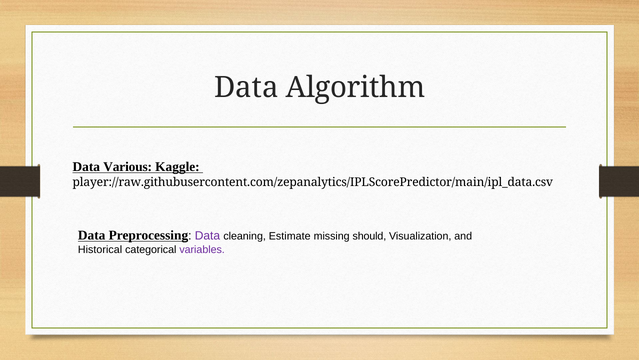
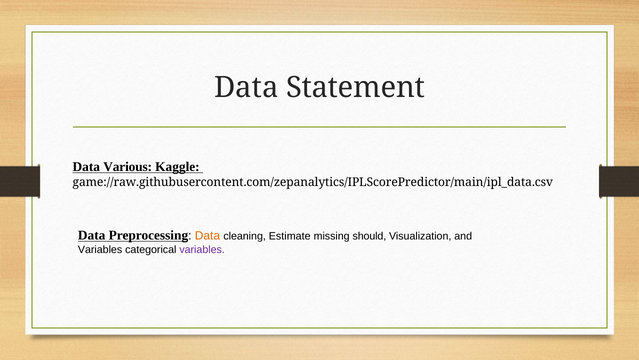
Algorithm: Algorithm -> Statement (356, 88)
player://raw.githubusercontent.com/zepanalytics/IPLScorePredictor/main/ipl_data.csv: player://raw.githubusercontent.com/zepanalytics/IPLScorePredictor/main/ipl_data.csv -> game://raw.githubusercontent.com/zepanalytics/IPLScorePredictor/main/ipl_data.csv (313, 182)
Data colour: purple -> orange (207, 236)
Historical: Historical -> Variables (100, 249)
